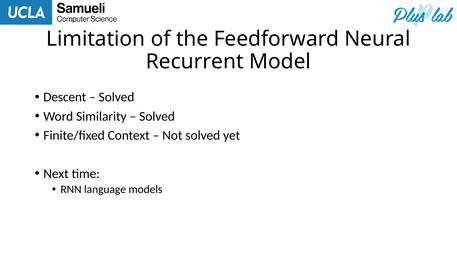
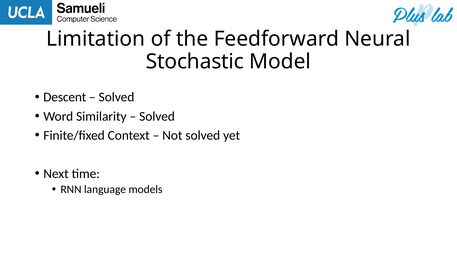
Recurrent: Recurrent -> Stochastic (195, 62)
